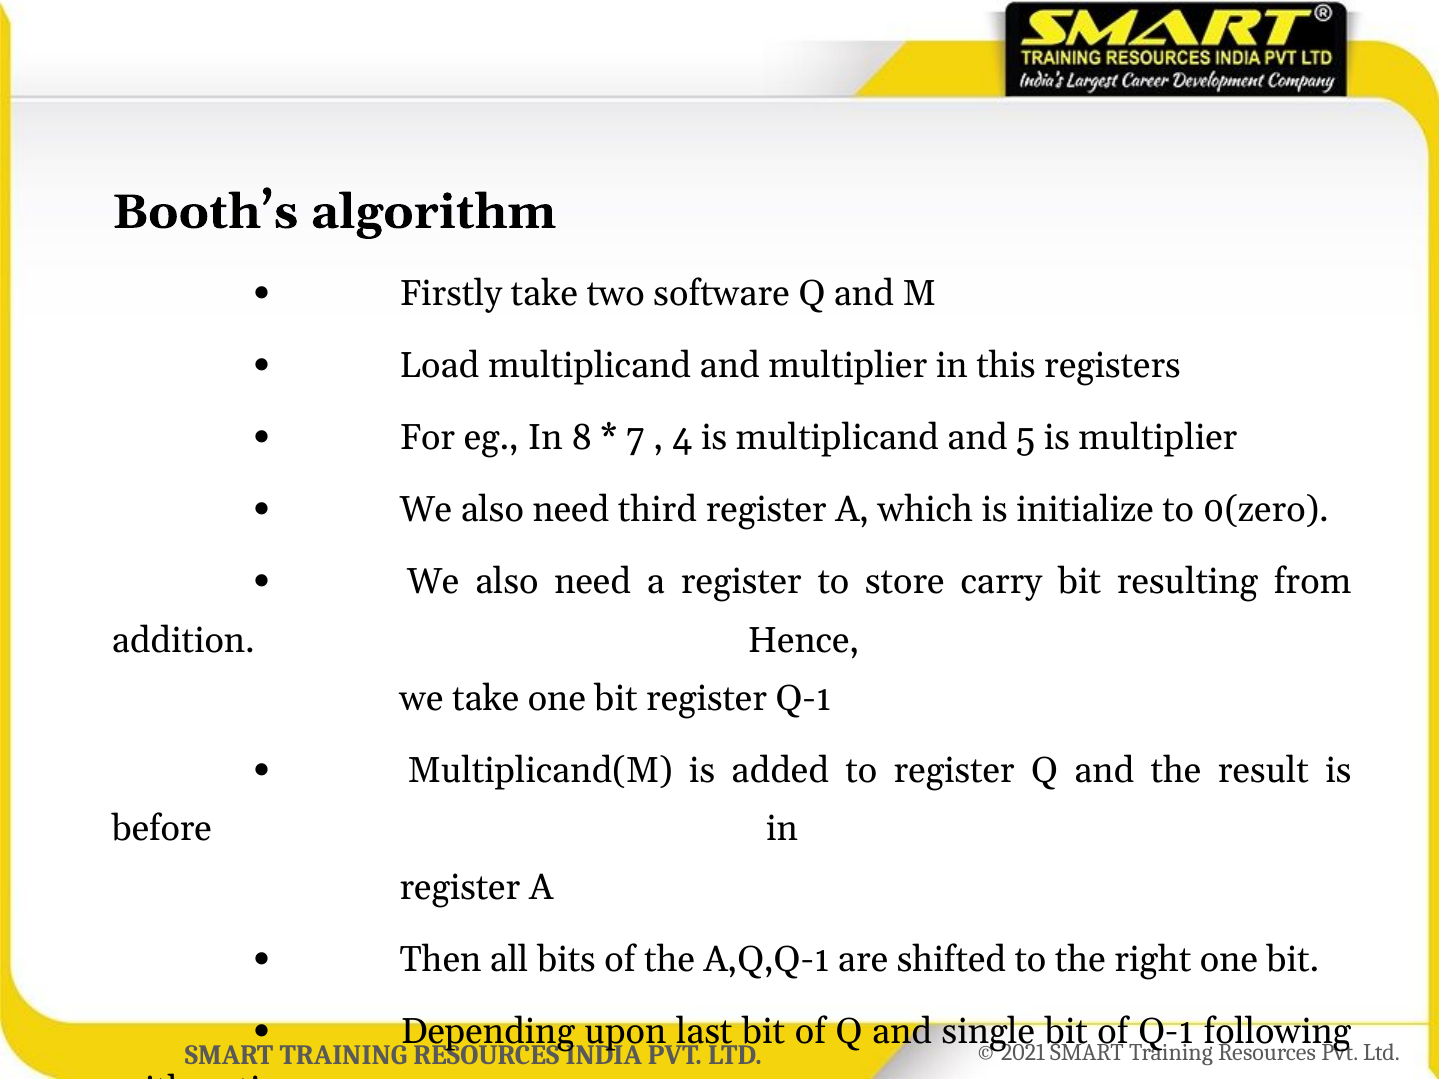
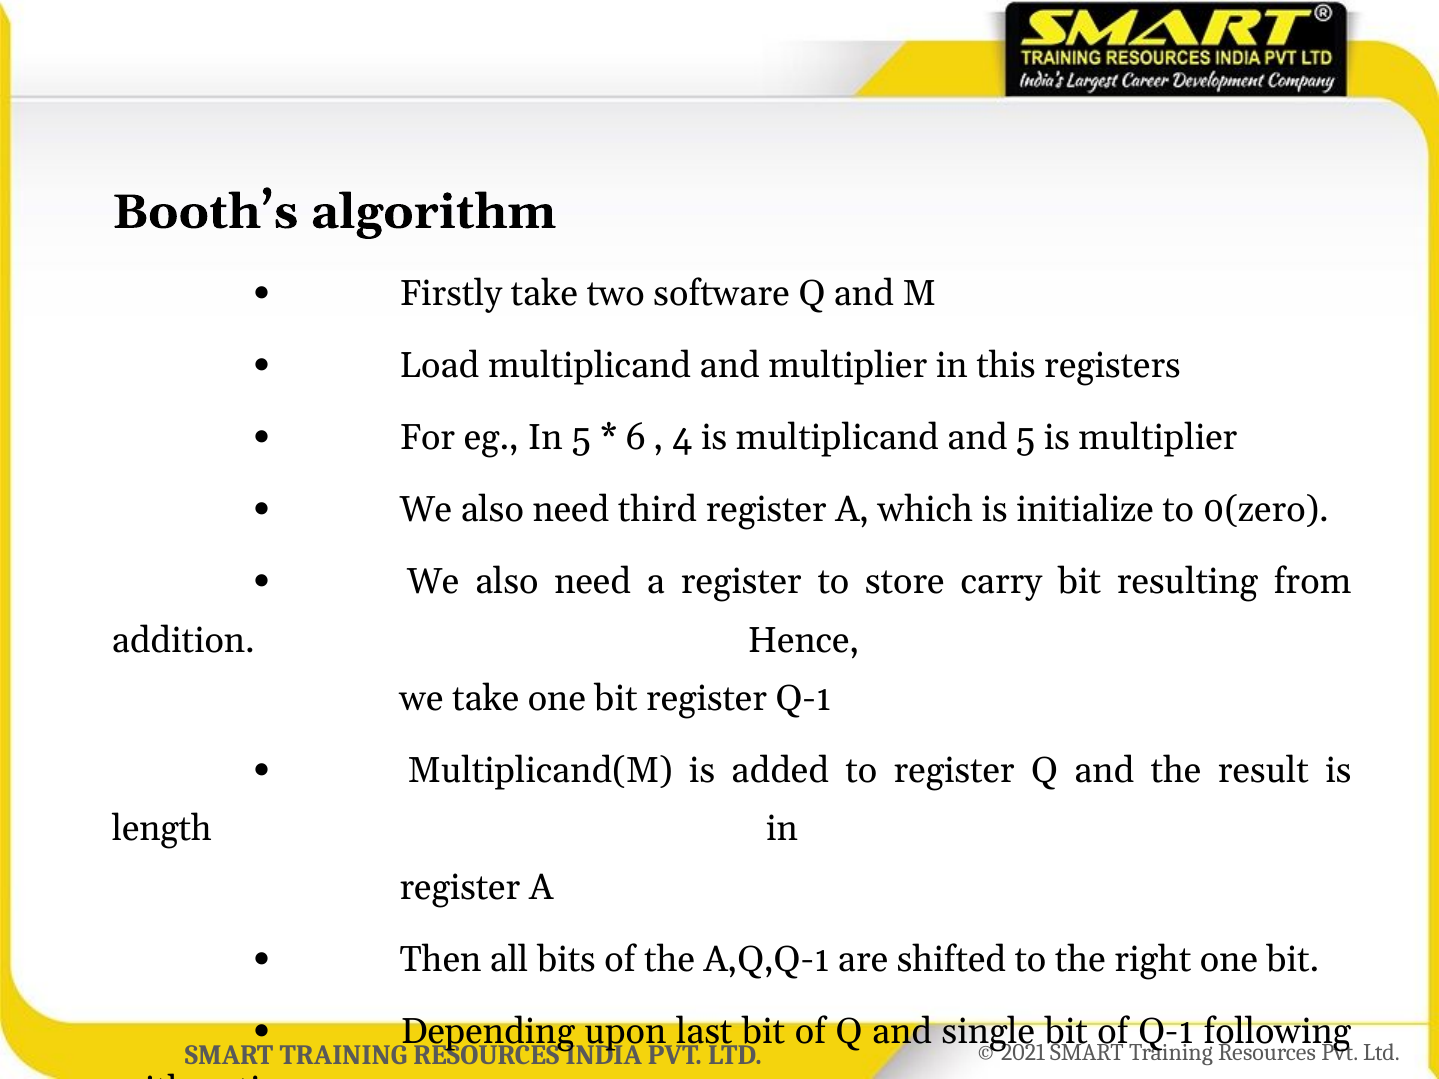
In 8: 8 -> 5 (581, 438)
7: 7 -> 6 (636, 438)
before: before -> length (162, 829)
